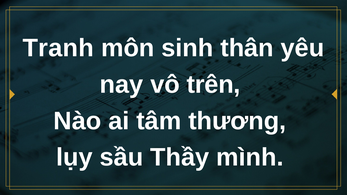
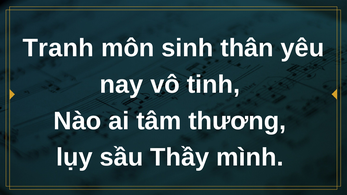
trên: trên -> tinh (213, 85)
